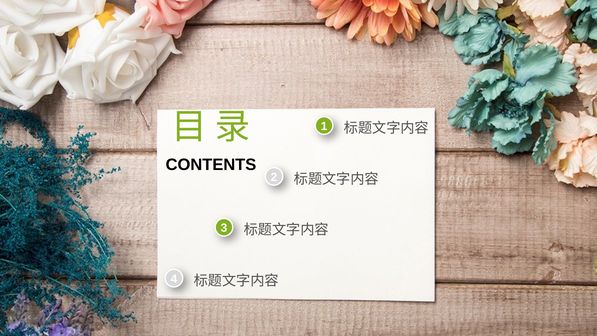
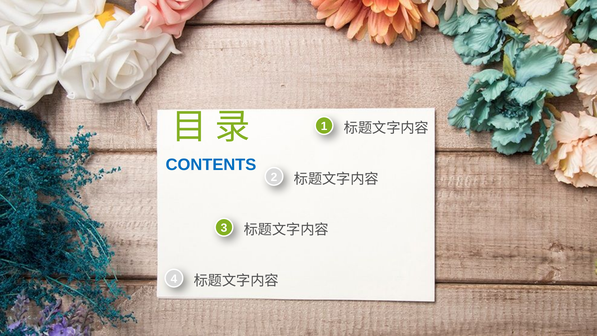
CONTENTS colour: black -> blue (211, 165)
